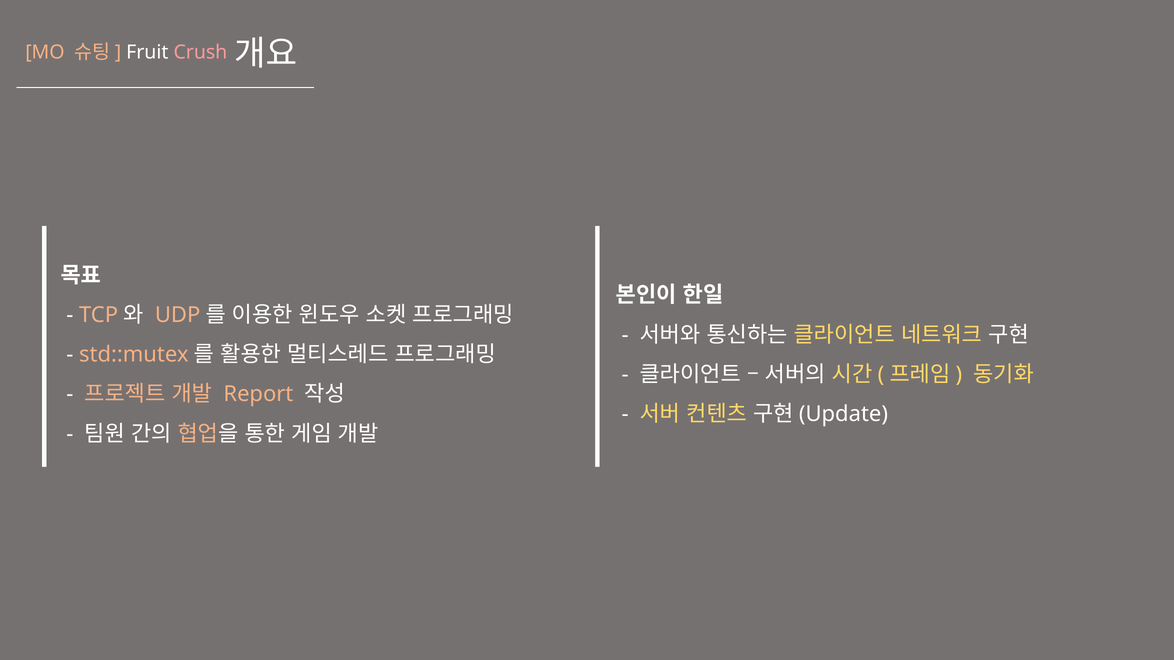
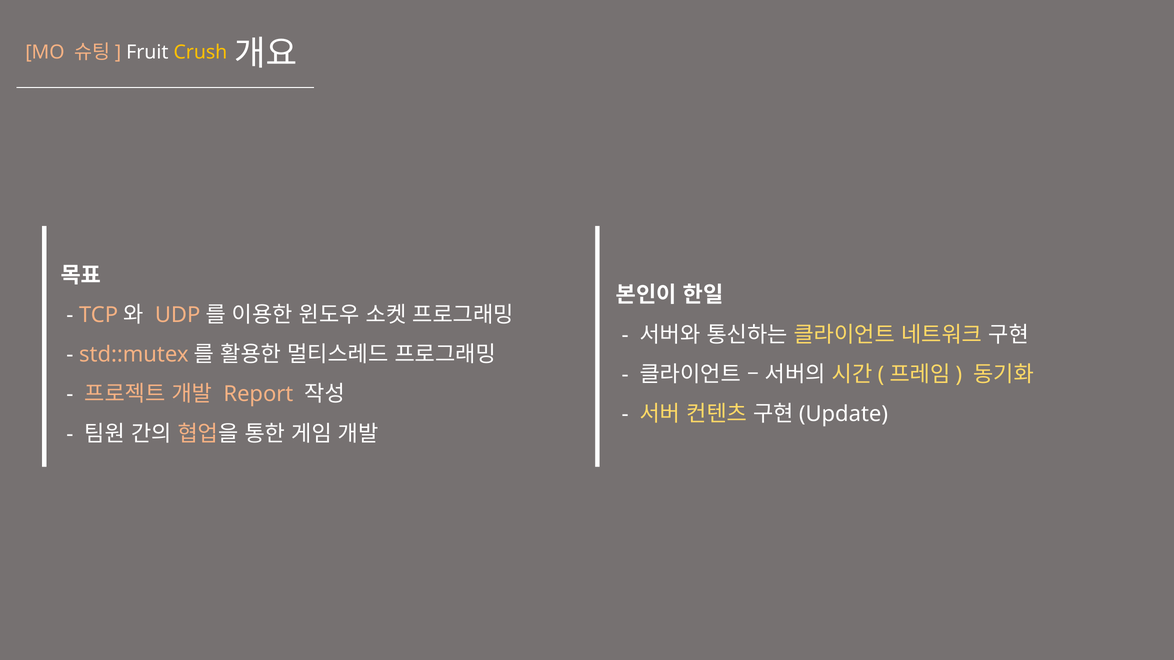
Crush colour: pink -> yellow (200, 52)
